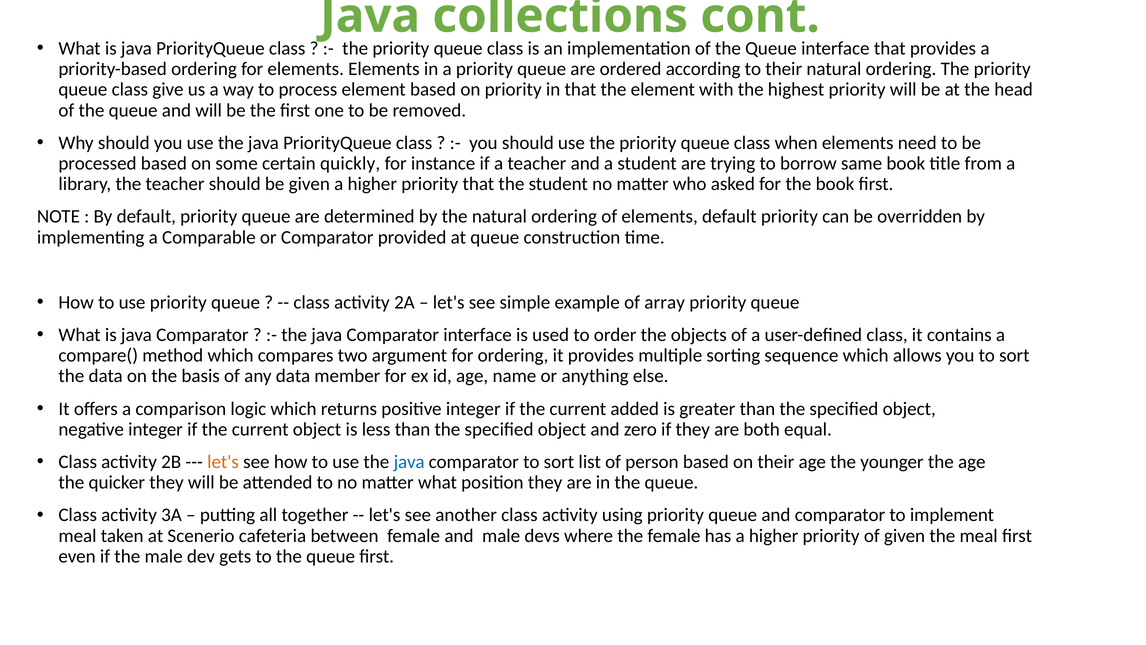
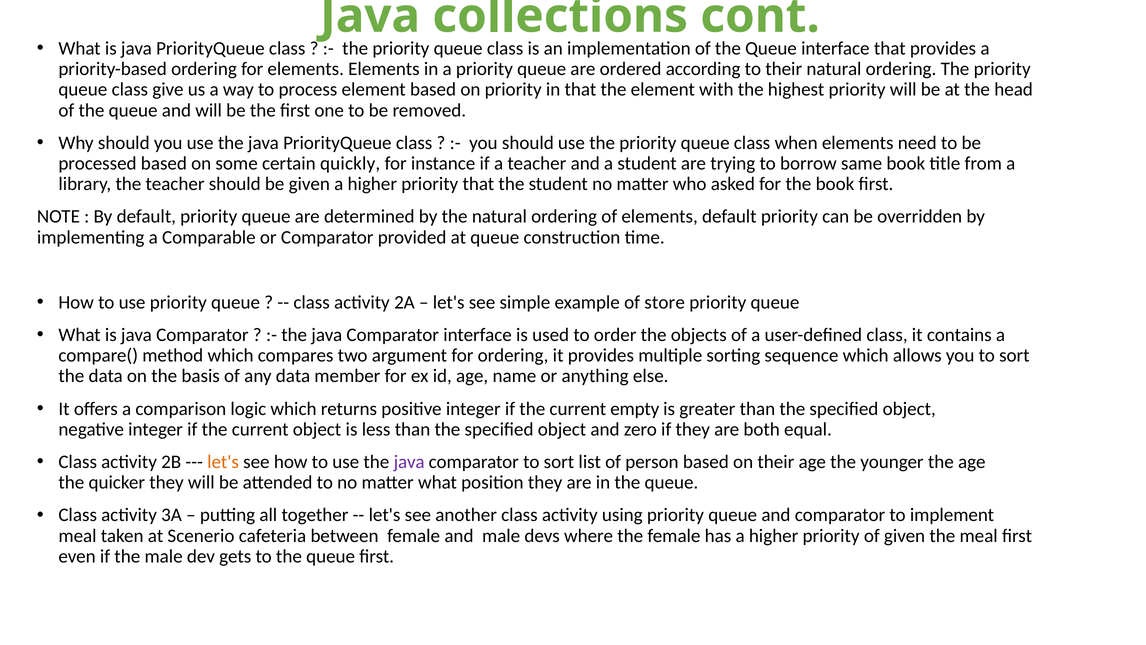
array: array -> store (665, 302)
added: added -> empty (635, 409)
java colour: blue -> purple (409, 462)
